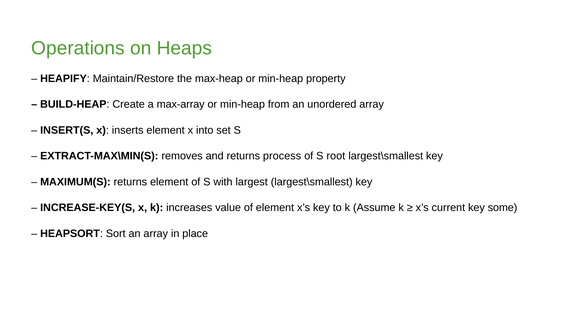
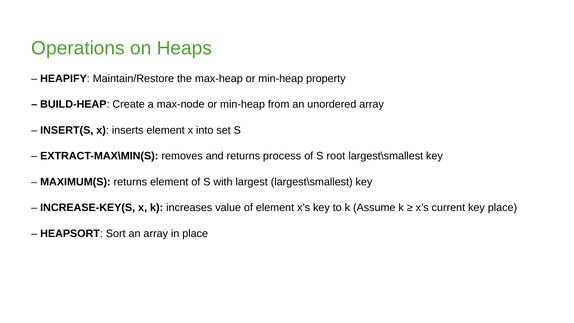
max-array: max-array -> max-node (181, 104)
key some: some -> place (502, 208)
